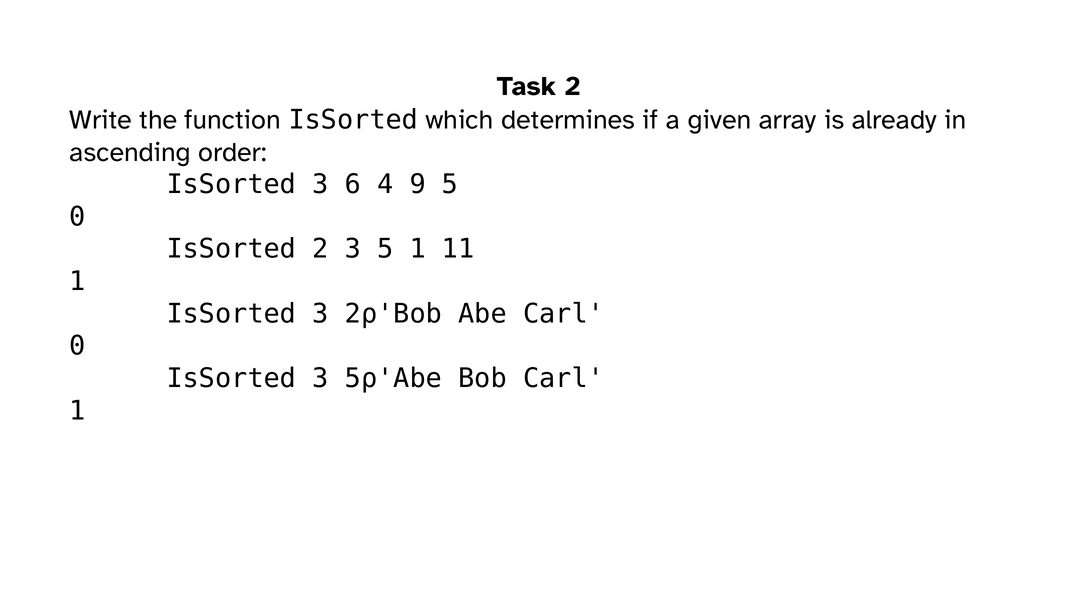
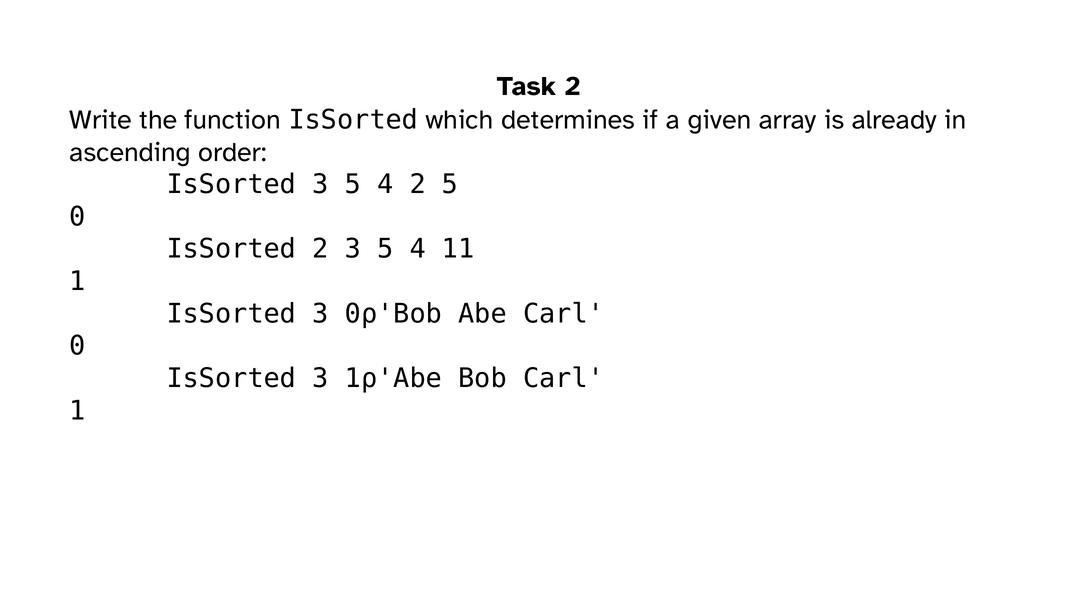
IsSorted 3 6: 6 -> 5 (353, 184)
4 9: 9 -> 2 (418, 184)
2 3 5 1: 1 -> 4 (418, 249)
2⍴'Bob: 2⍴'Bob -> 0⍴'Bob (393, 314)
5⍴'Abe: 5⍴'Abe -> 1⍴'Abe (393, 378)
